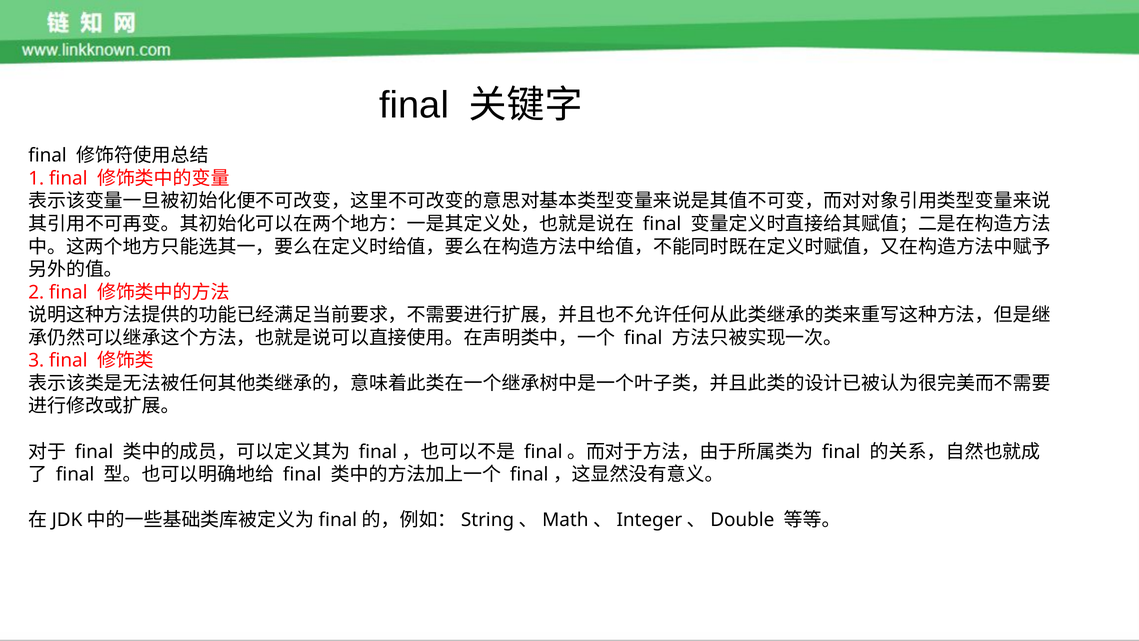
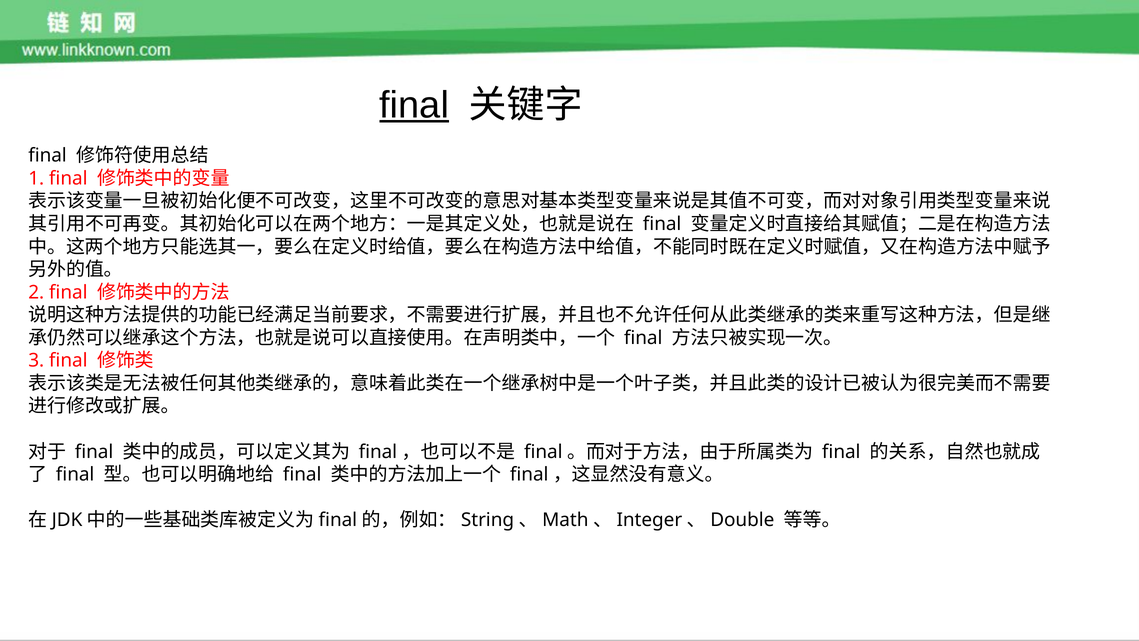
final underline: none -> present (414, 105)
